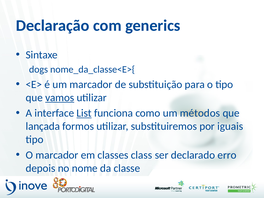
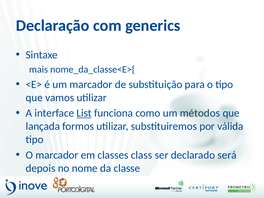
dogs: dogs -> mais (38, 69)
vamos underline: present -> none (60, 98)
iguais: iguais -> válida (230, 126)
erro: erro -> será (227, 155)
